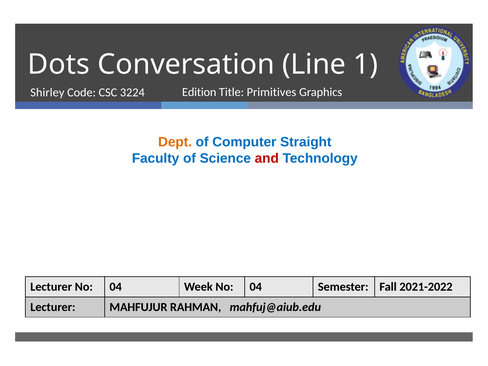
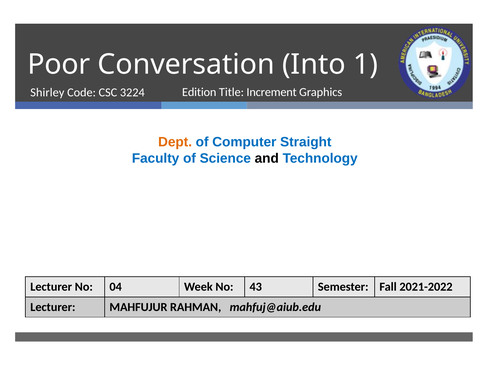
Dots: Dots -> Poor (59, 64)
Line: Line -> Into (314, 64)
Primitives: Primitives -> Increment (272, 92)
and colour: red -> black (267, 158)
Week No 04: 04 -> 43 (256, 287)
